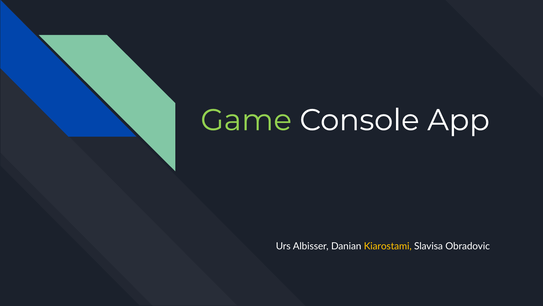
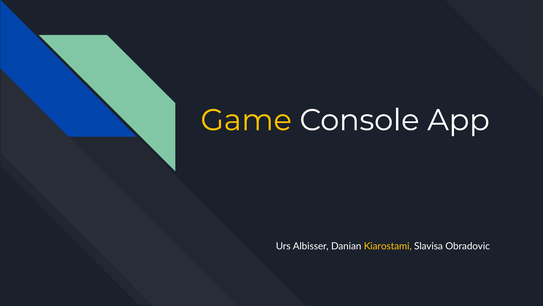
Game colour: light green -> yellow (246, 120)
